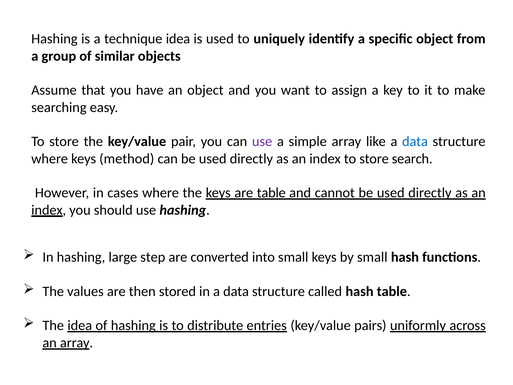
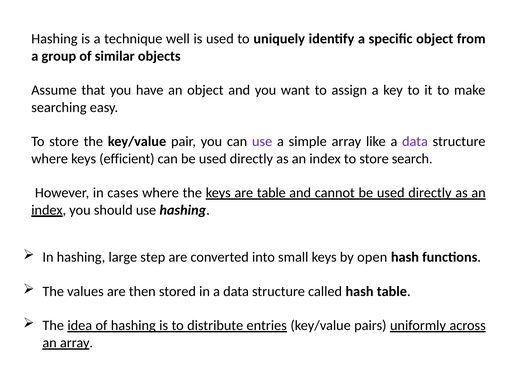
technique idea: idea -> well (178, 39)
data colour: blue -> purple (415, 141)
method: method -> efficient (127, 159)
by small: small -> open (372, 257)
